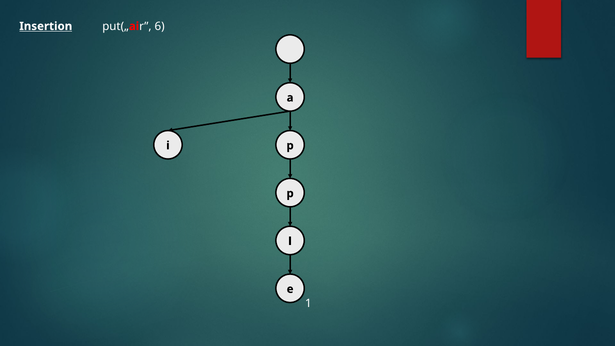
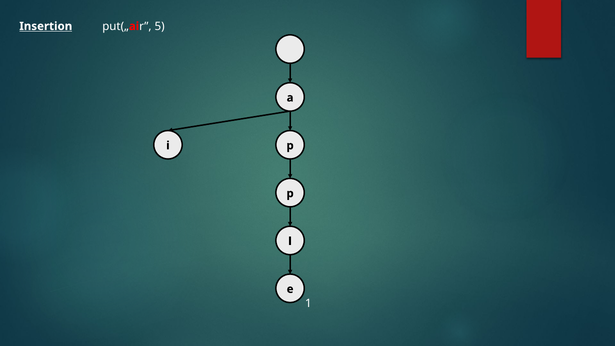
6: 6 -> 5 (160, 26)
